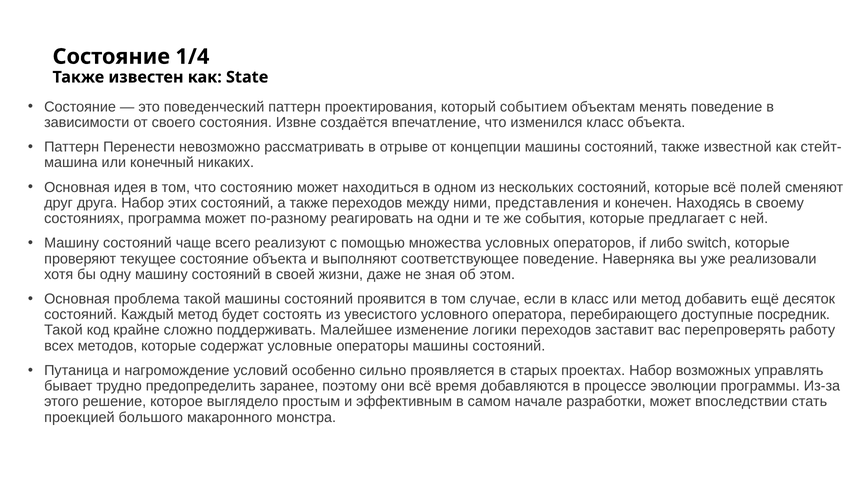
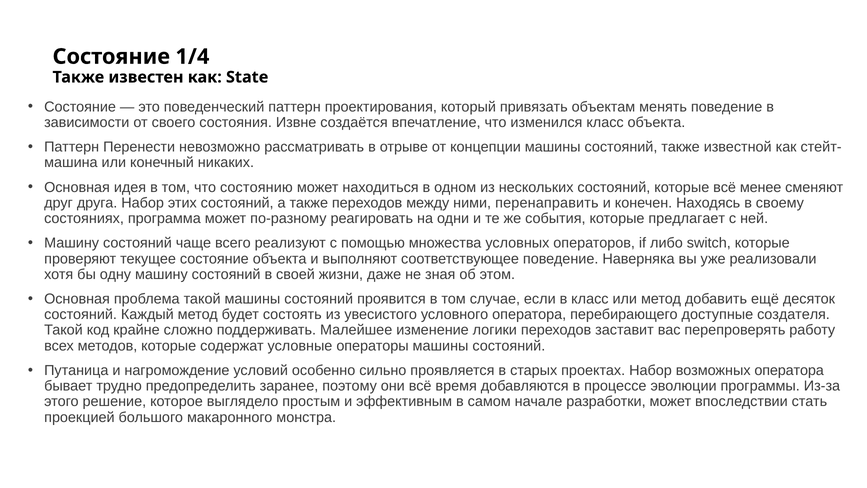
событием: событием -> привязать (534, 107)
полей: полей -> менее (761, 187)
представления: представления -> перенаправить (547, 203)
посредник: посредник -> создателя (794, 314)
возможных управлять: управлять -> оператора (789, 370)
